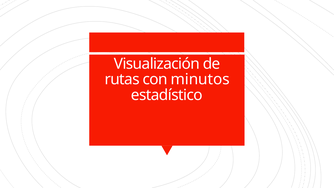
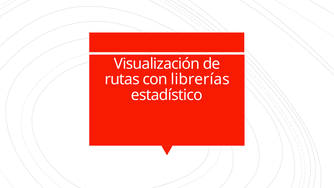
minutos: minutos -> librerías (200, 79)
